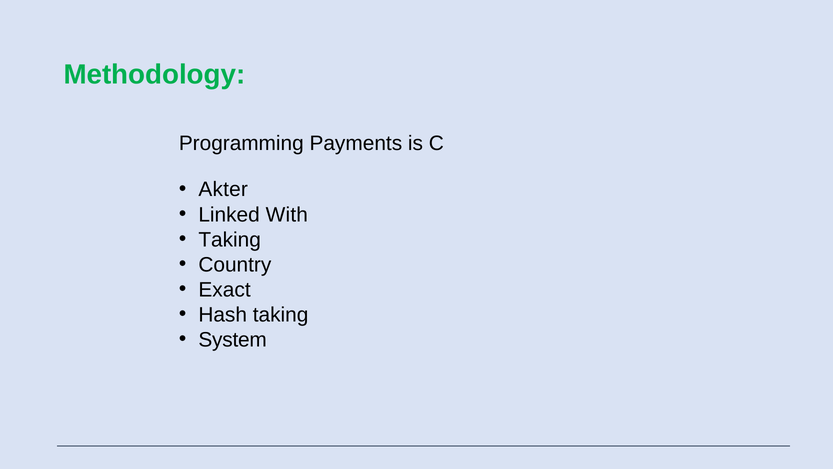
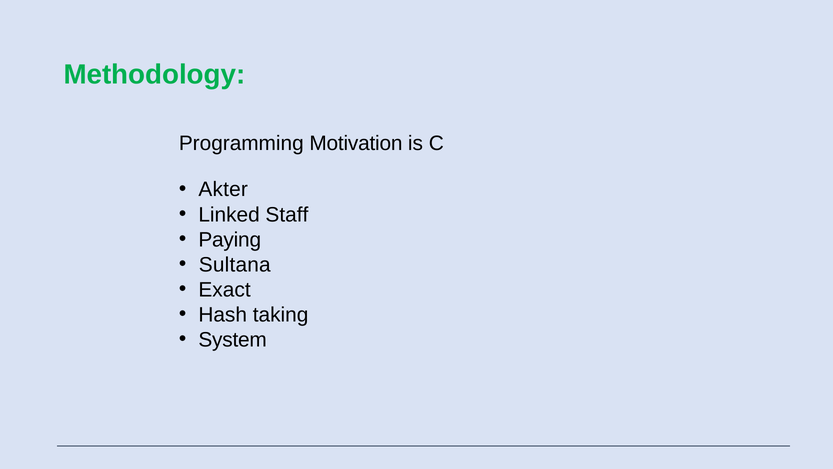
Payments: Payments -> Motivation (356, 143)
With: With -> Staff (287, 214)
Taking: Taking -> Paying (230, 239)
Country: Country -> Sultana (235, 264)
